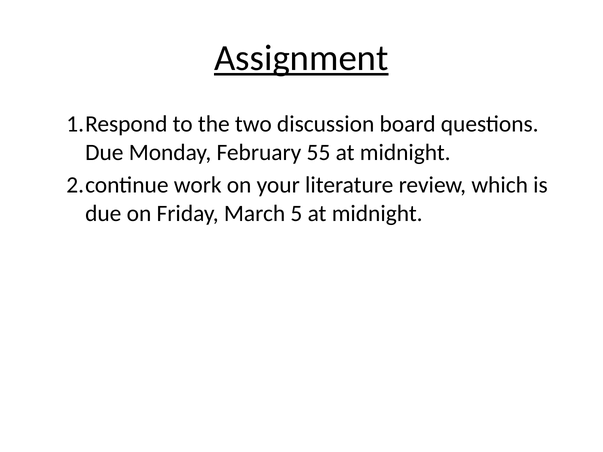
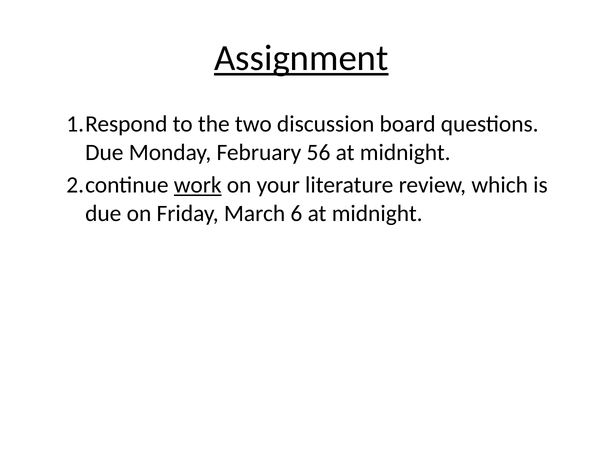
55: 55 -> 56 (318, 152)
work underline: none -> present (198, 185)
5: 5 -> 6 (296, 213)
